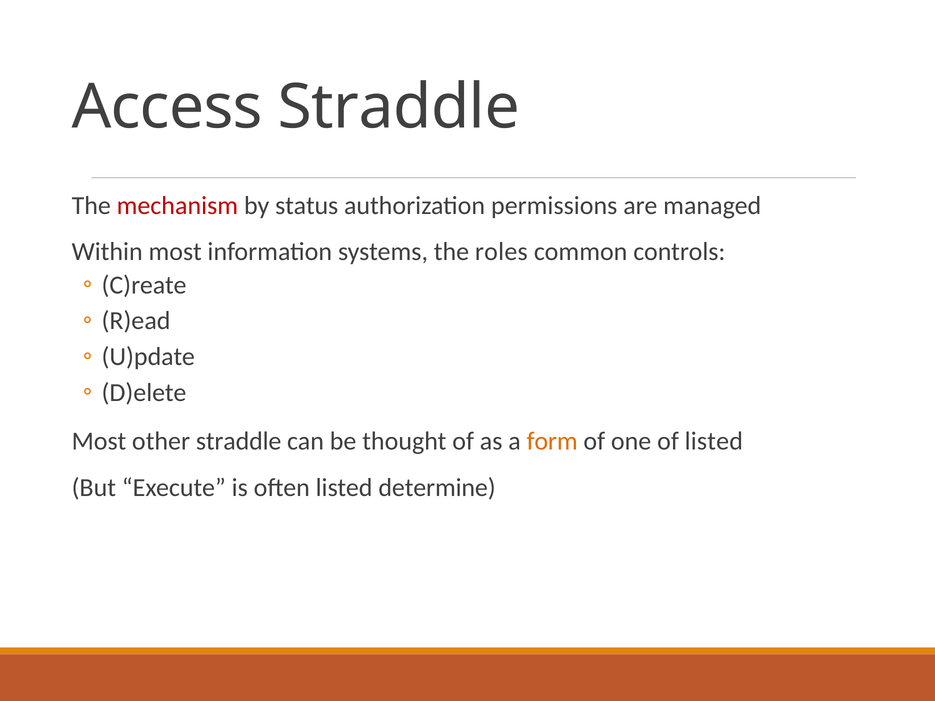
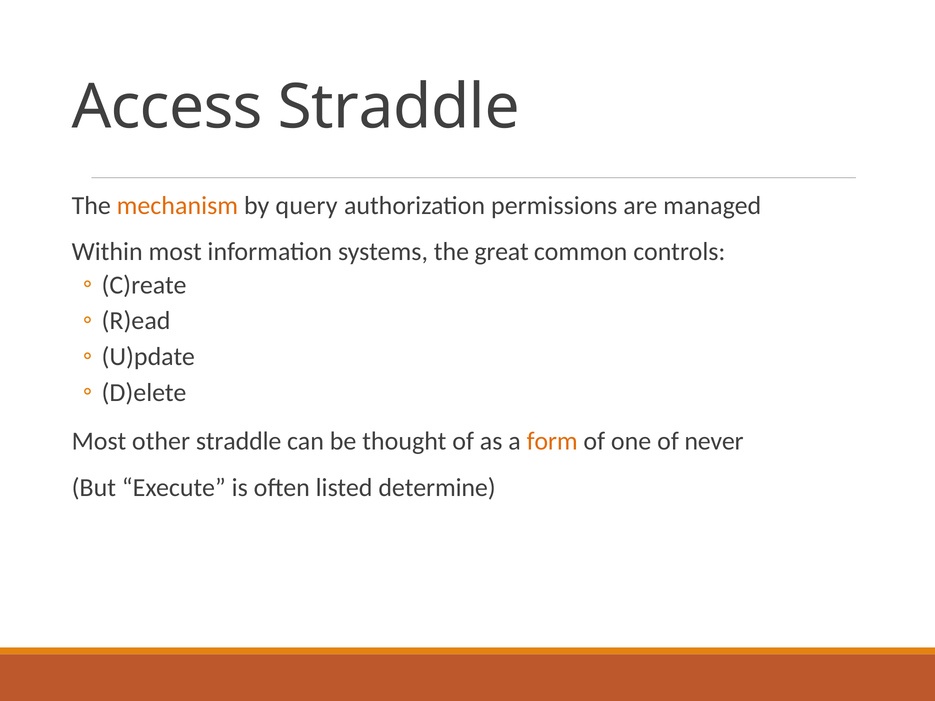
mechanism colour: red -> orange (177, 206)
status: status -> query (307, 206)
roles: roles -> great (502, 252)
of listed: listed -> never (714, 441)
